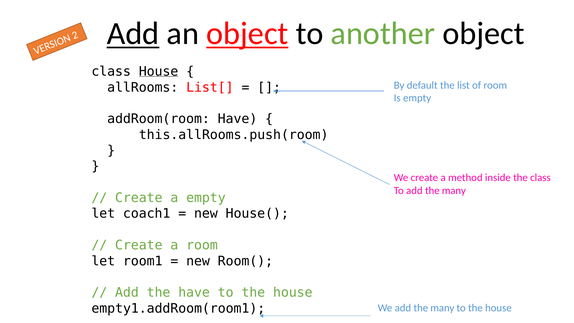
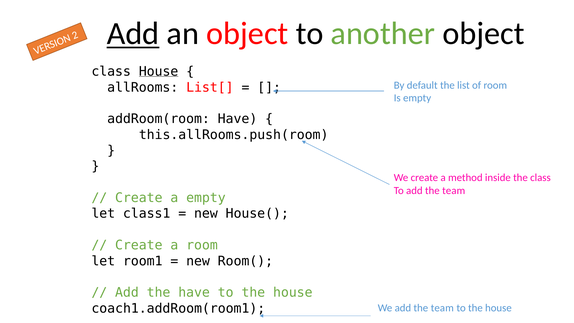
object underline: present -> none (247, 34)
To add the many: many -> team (454, 191)
coach1: coach1 -> class1 (147, 214)
empty1.addRoom(room1: empty1.addRoom(room1 -> coach1.addRoom(room1 (178, 308)
We add the many: many -> team (442, 308)
